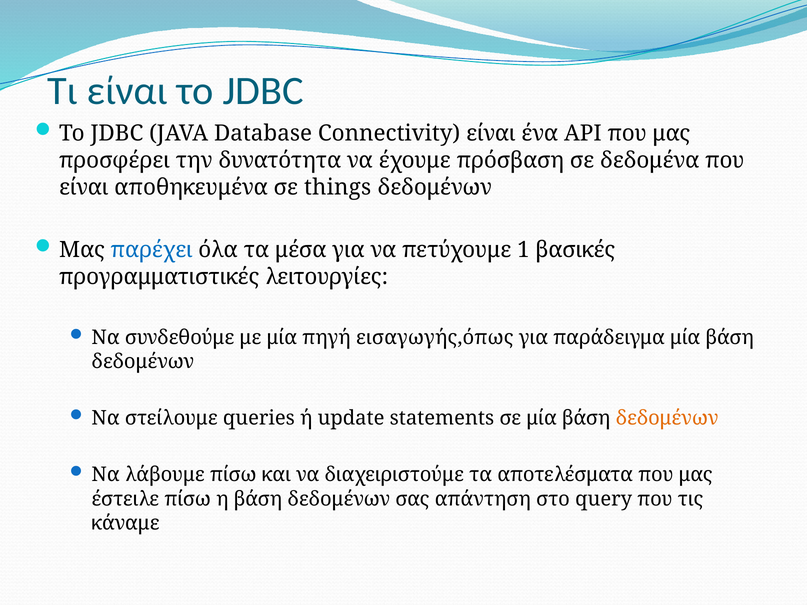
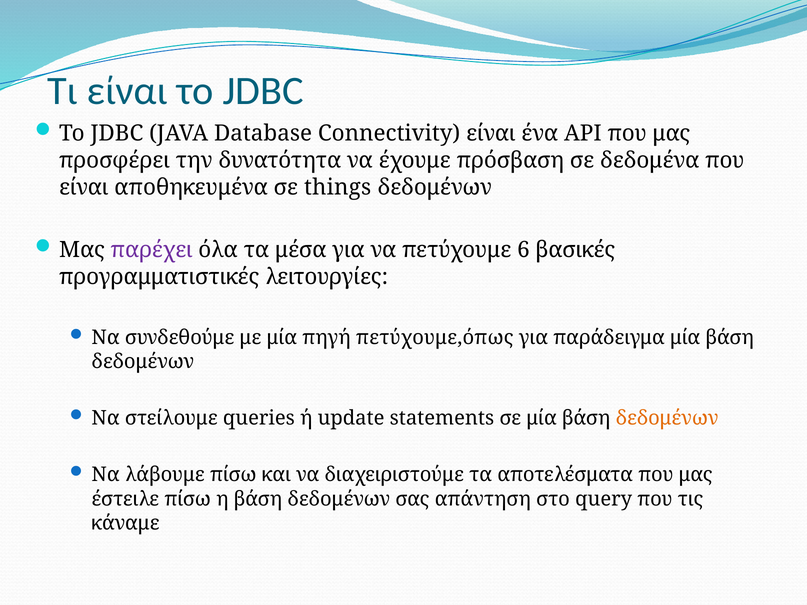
παρέχει colour: blue -> purple (152, 250)
1: 1 -> 6 (523, 250)
εισαγωγής,όπως: εισαγωγής,όπως -> πετύχουμε,όπως (435, 338)
